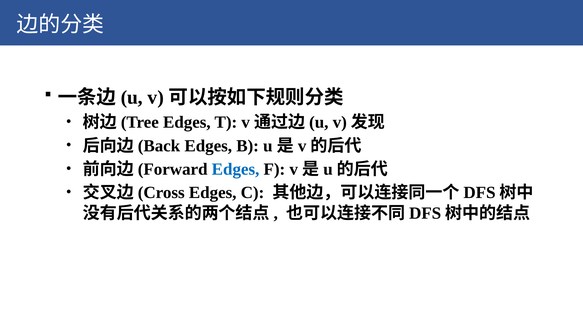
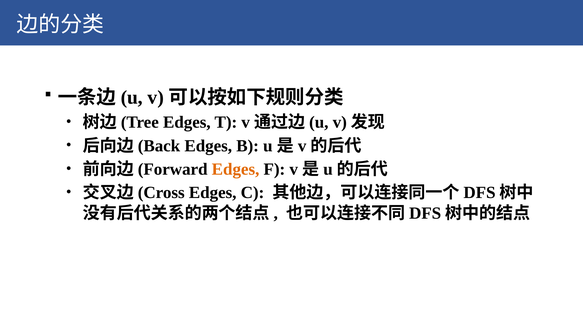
Edges colour: blue -> orange (236, 169)
